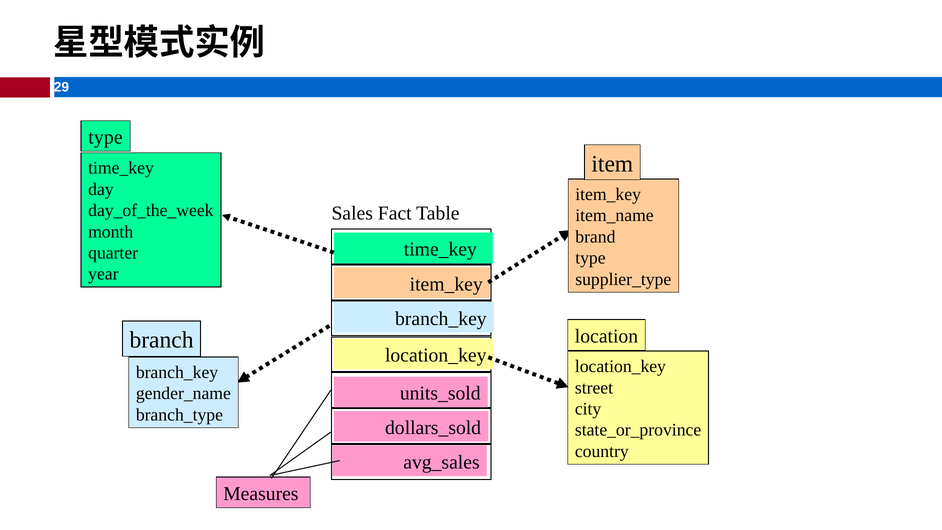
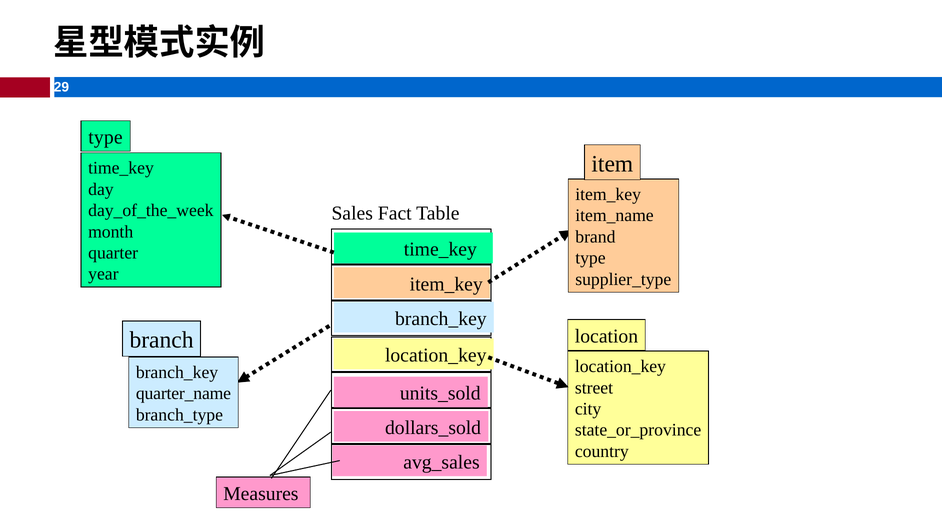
gender_name: gender_name -> quarter_name (183, 394)
